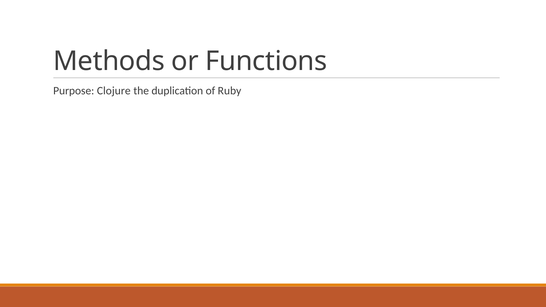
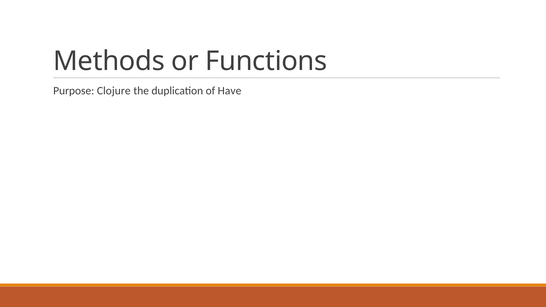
Ruby: Ruby -> Have (230, 91)
